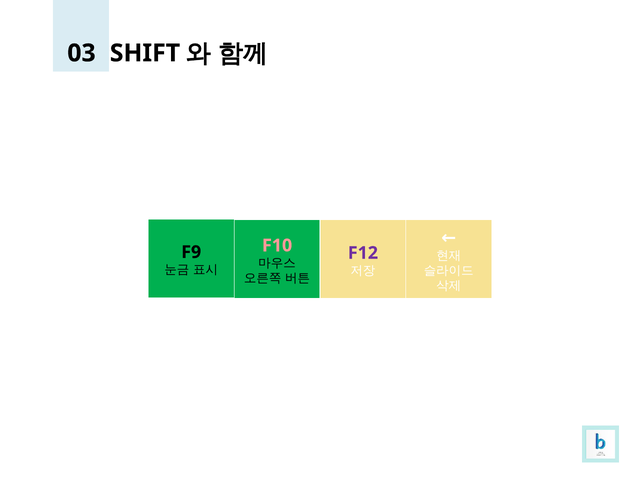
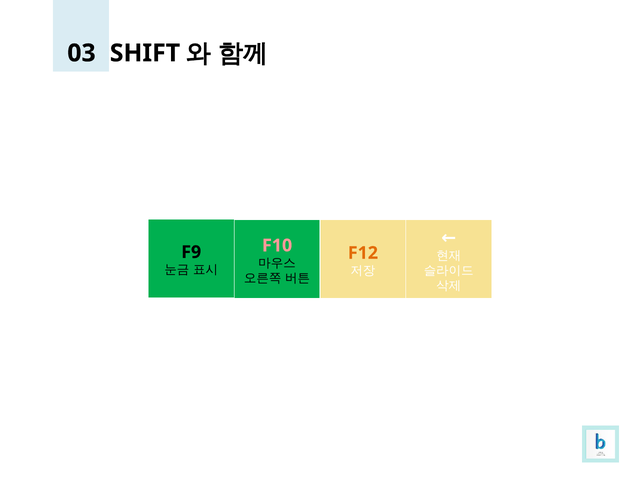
F12 colour: purple -> orange (363, 253)
